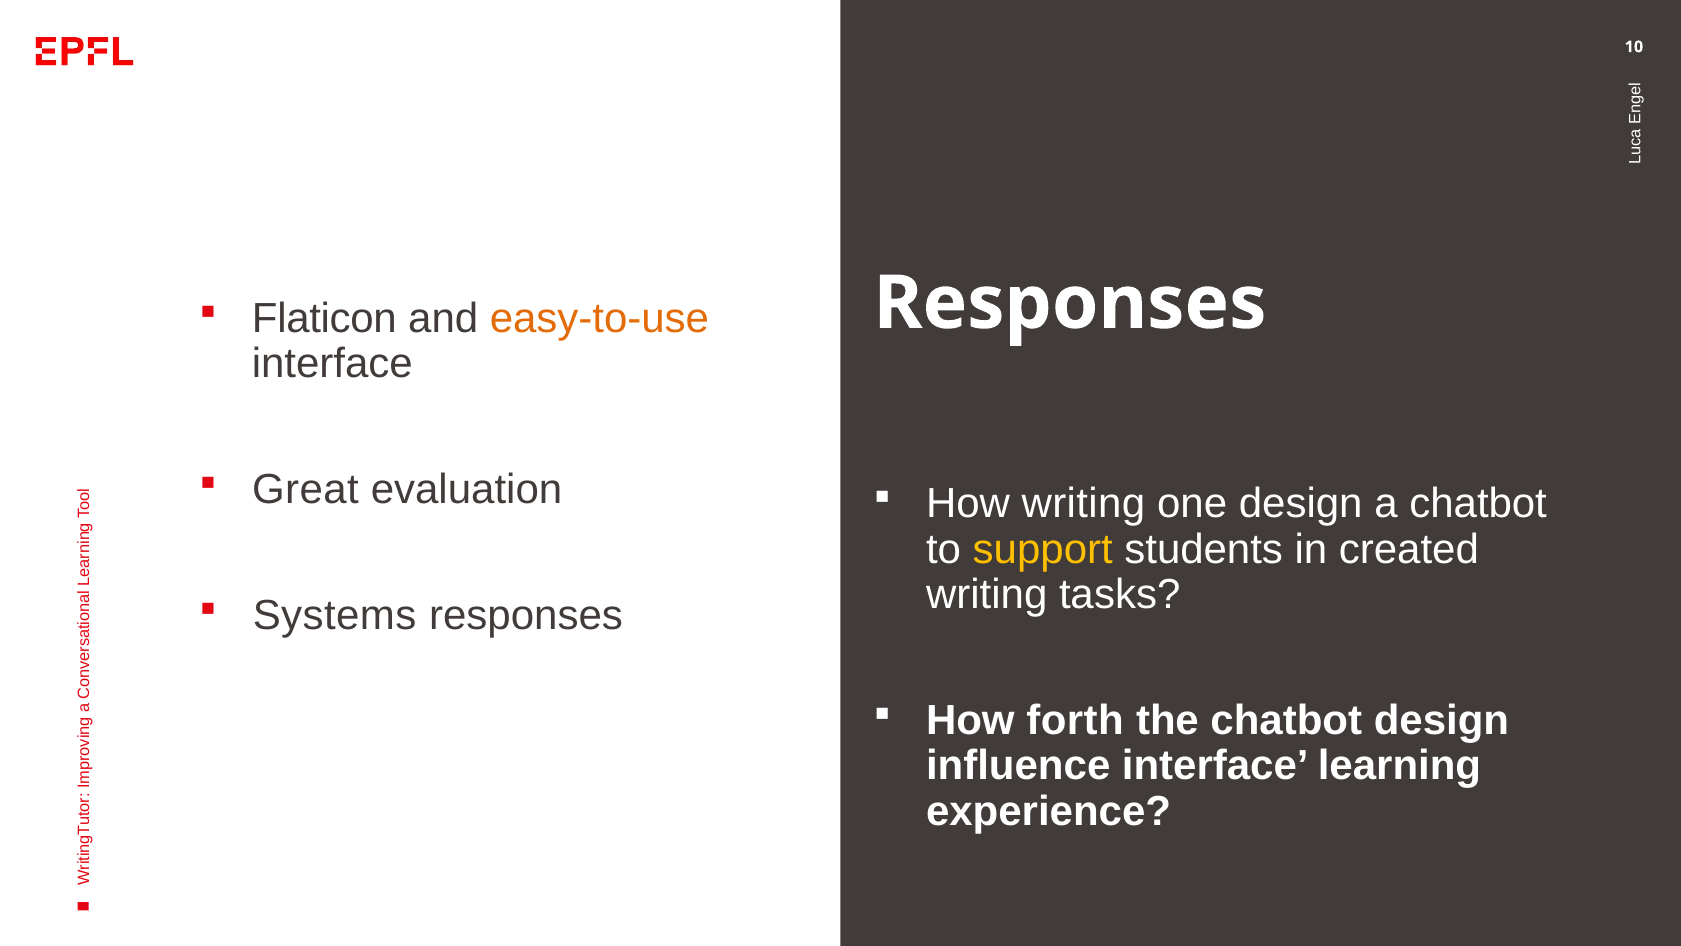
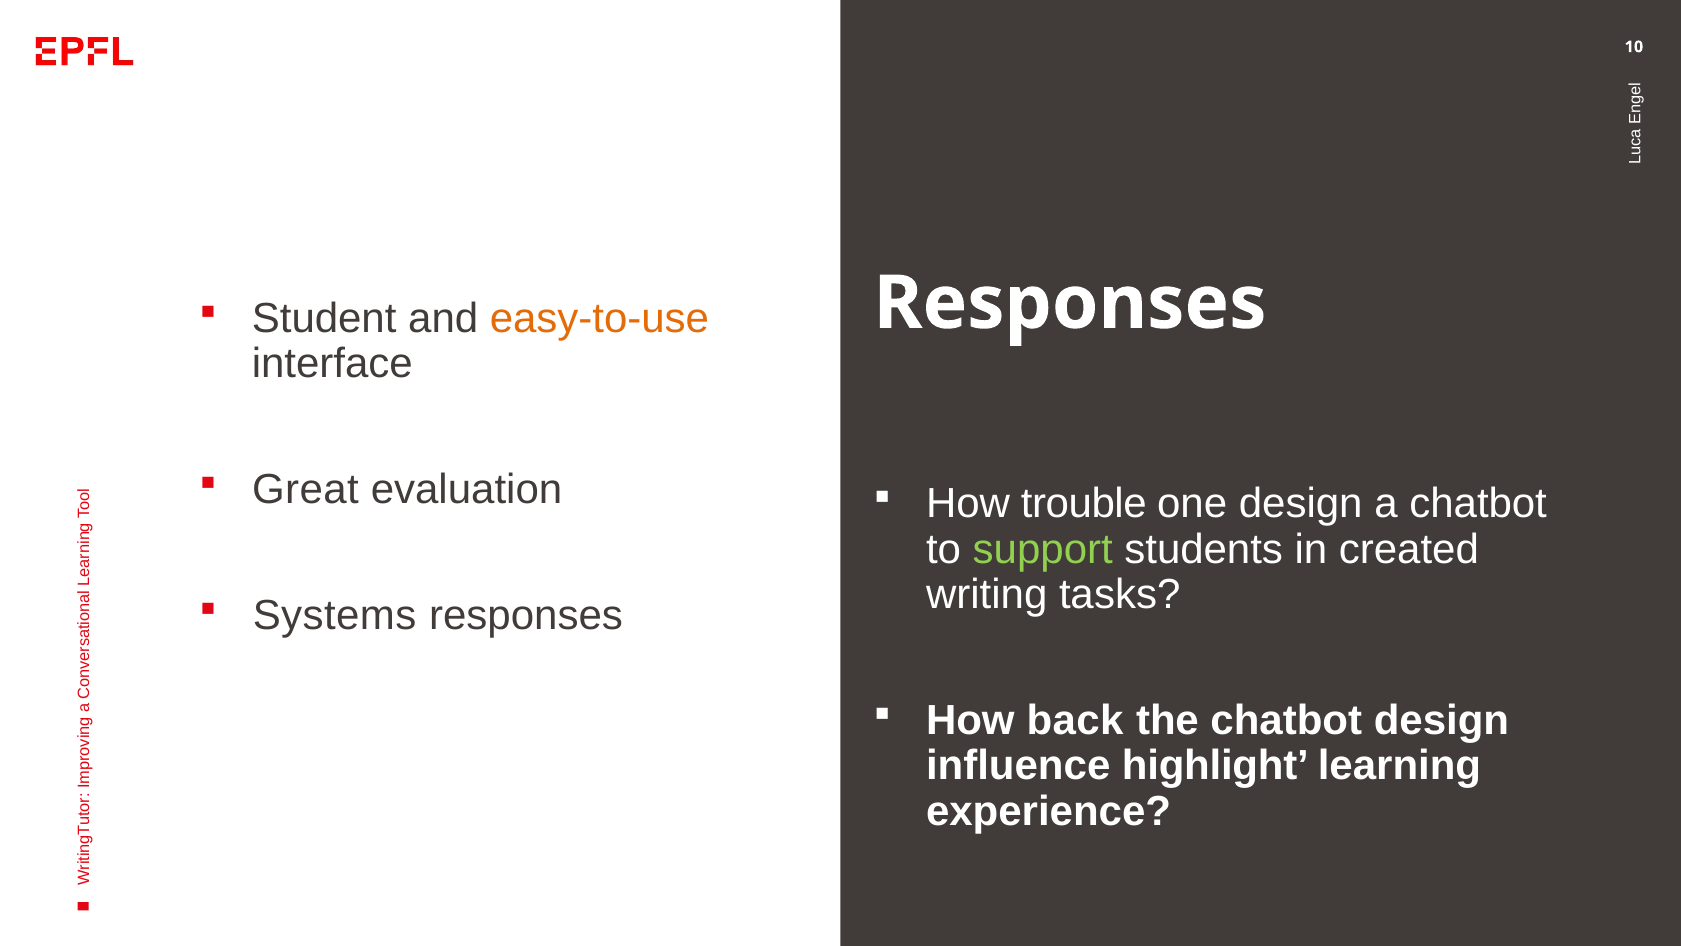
Flaticon: Flaticon -> Student (324, 318)
How writing: writing -> trouble (1084, 504)
support colour: yellow -> light green (1043, 549)
forth: forth -> back (1075, 720)
influence interface: interface -> highlight (1215, 766)
